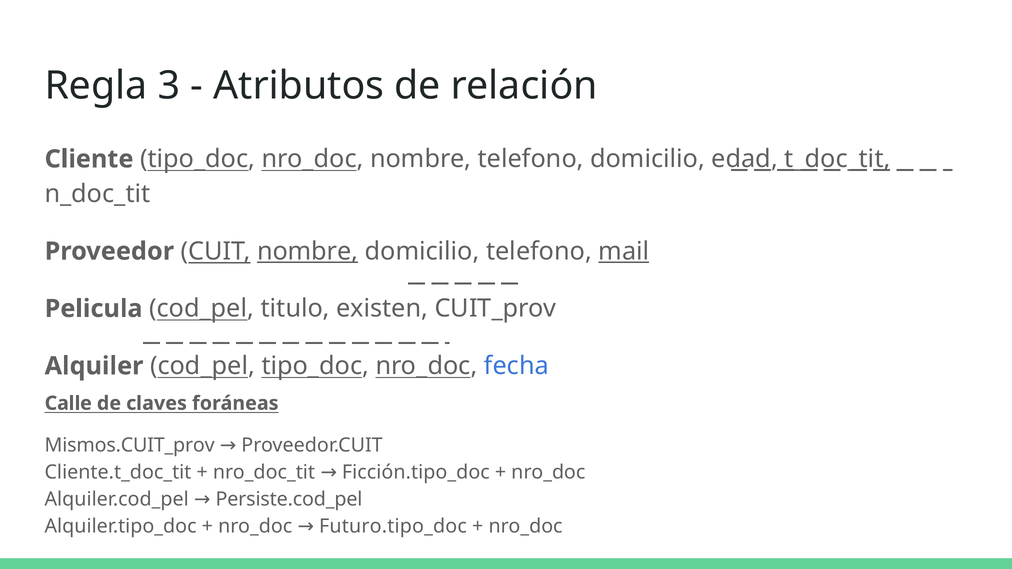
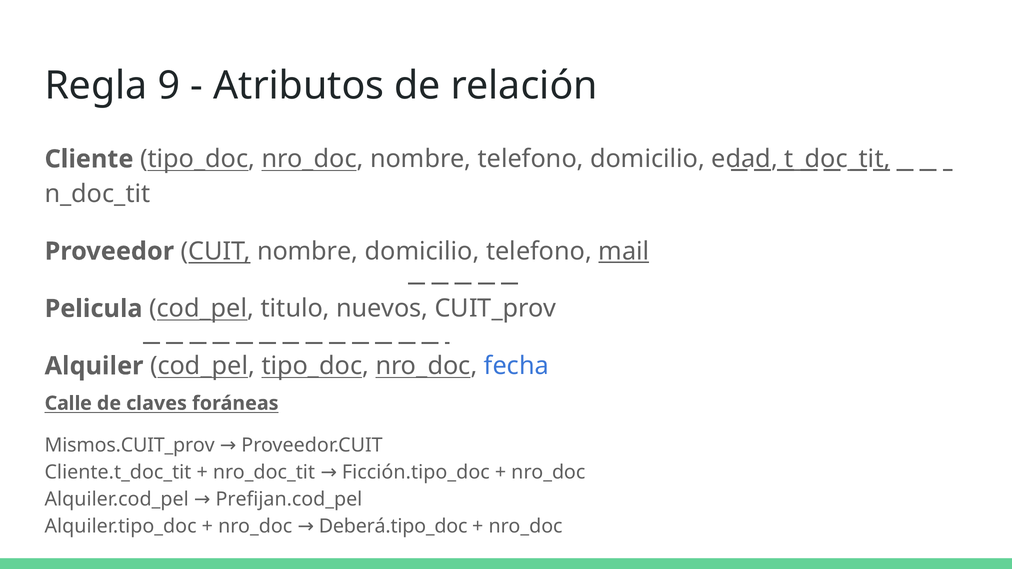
3: 3 -> 9 (169, 86)
nombre underline: present -> none (308, 251)
existen: existen -> nuevos (382, 309)
Persiste.cod_pel: Persiste.cod_pel -> Prefijan.cod_pel (289, 500)
Futuro.tipo_doc: Futuro.tipo_doc -> Deberá.tipo_doc (393, 527)
